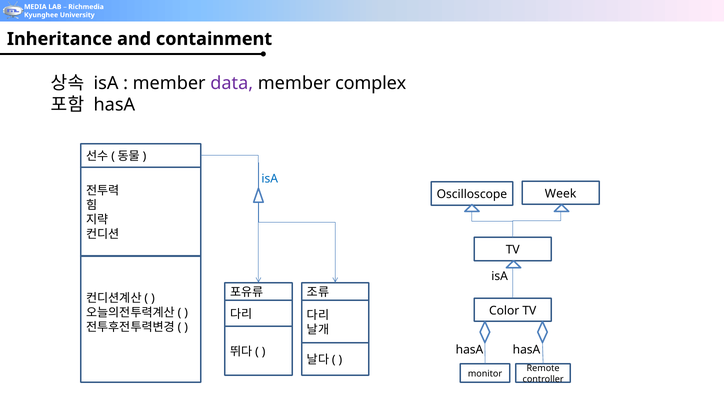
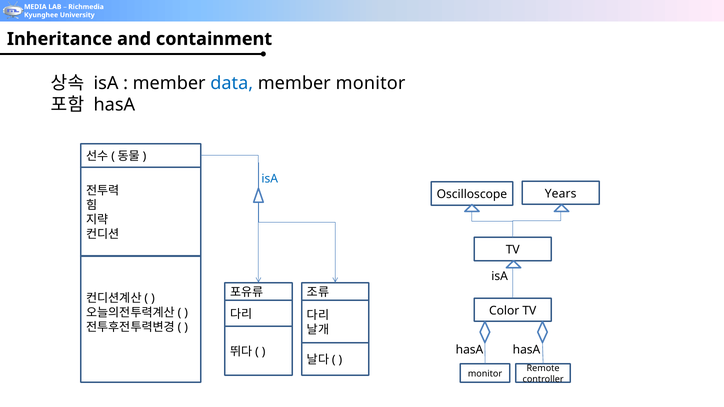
data colour: purple -> blue (232, 83)
member complex: complex -> monitor (371, 83)
Week: Week -> Years (561, 194)
